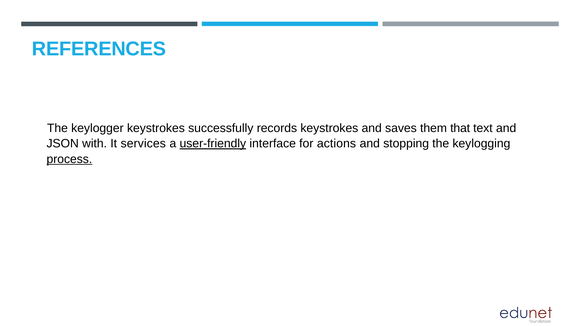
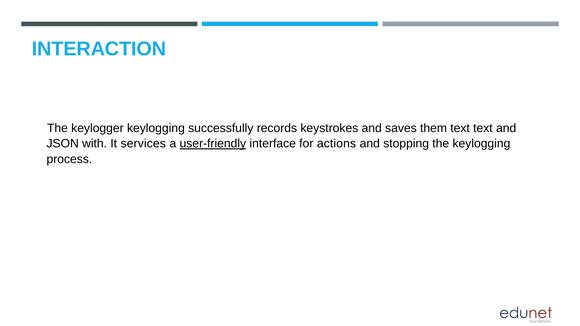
REFERENCES: REFERENCES -> INTERACTION (99, 49)
keylogger keystrokes: keystrokes -> keylogging (156, 128)
them that: that -> text (460, 128)
process underline: present -> none (69, 159)
